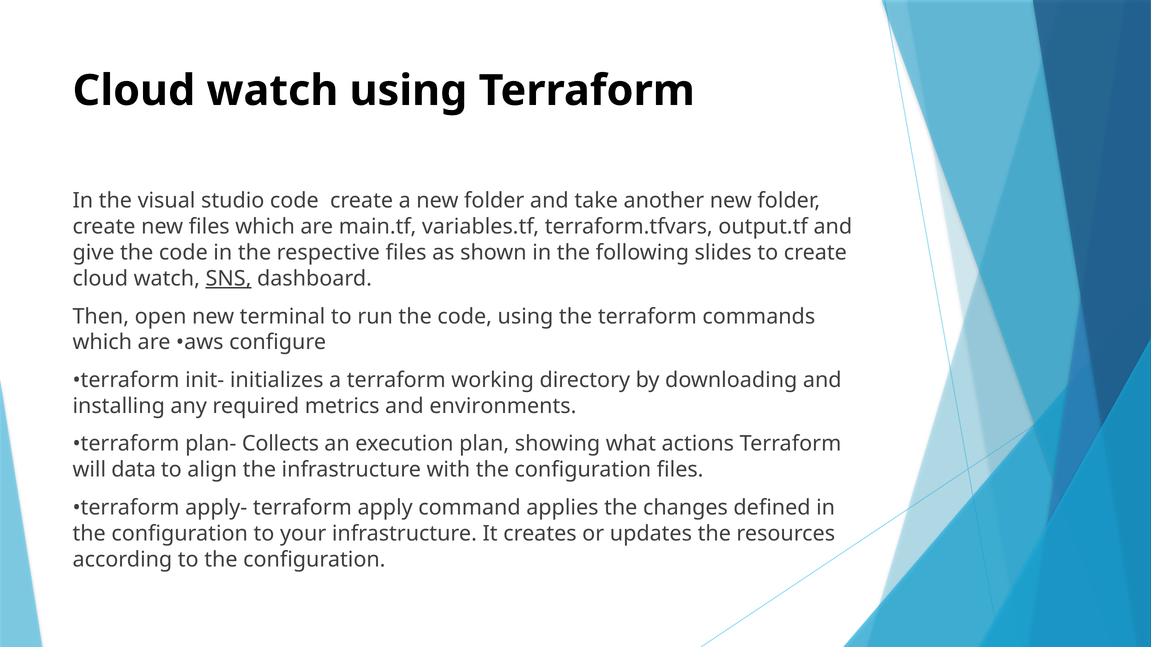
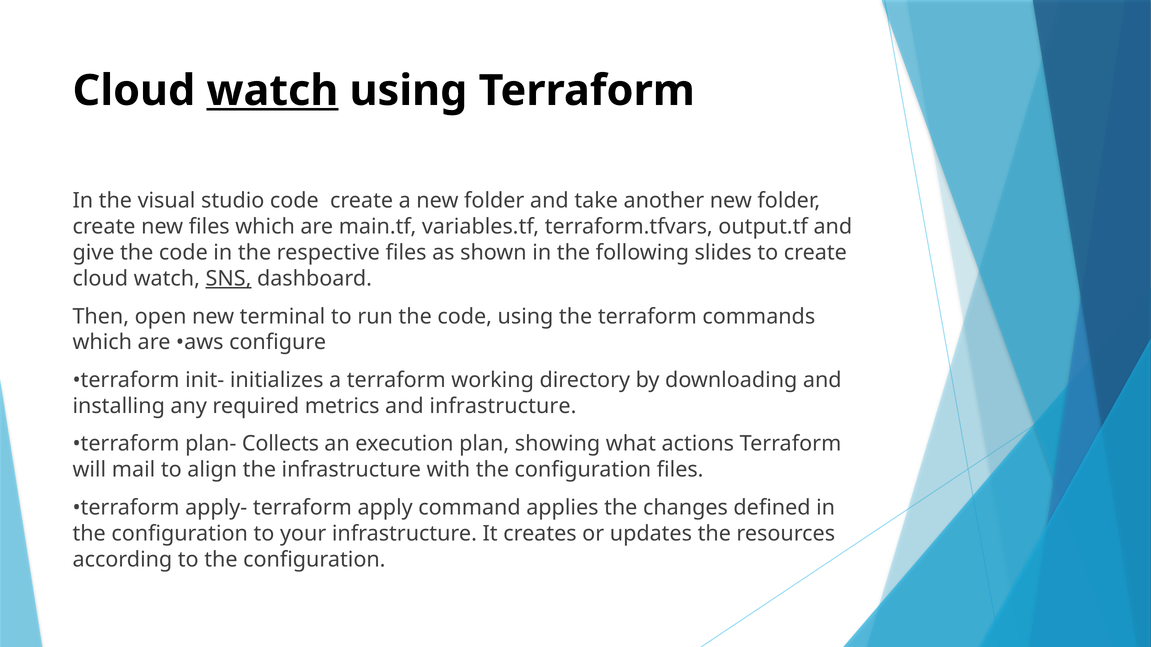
watch underline: none -> present (272, 91)
and environments: environments -> infrastructure (503, 406)
data: data -> mail (134, 470)
